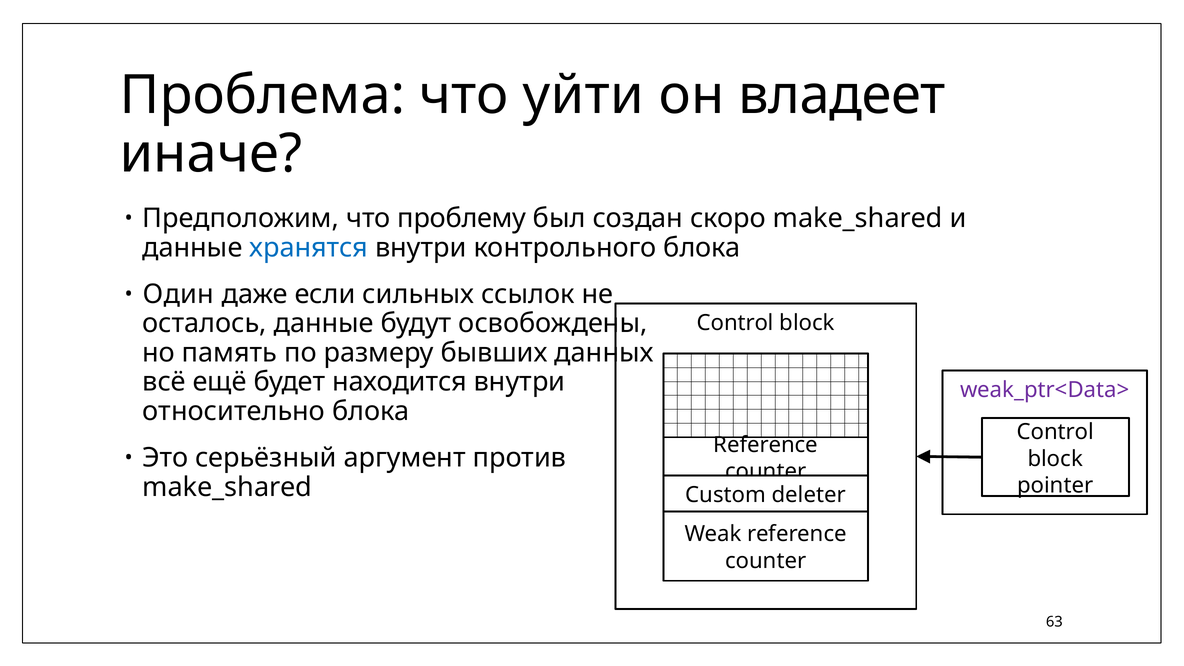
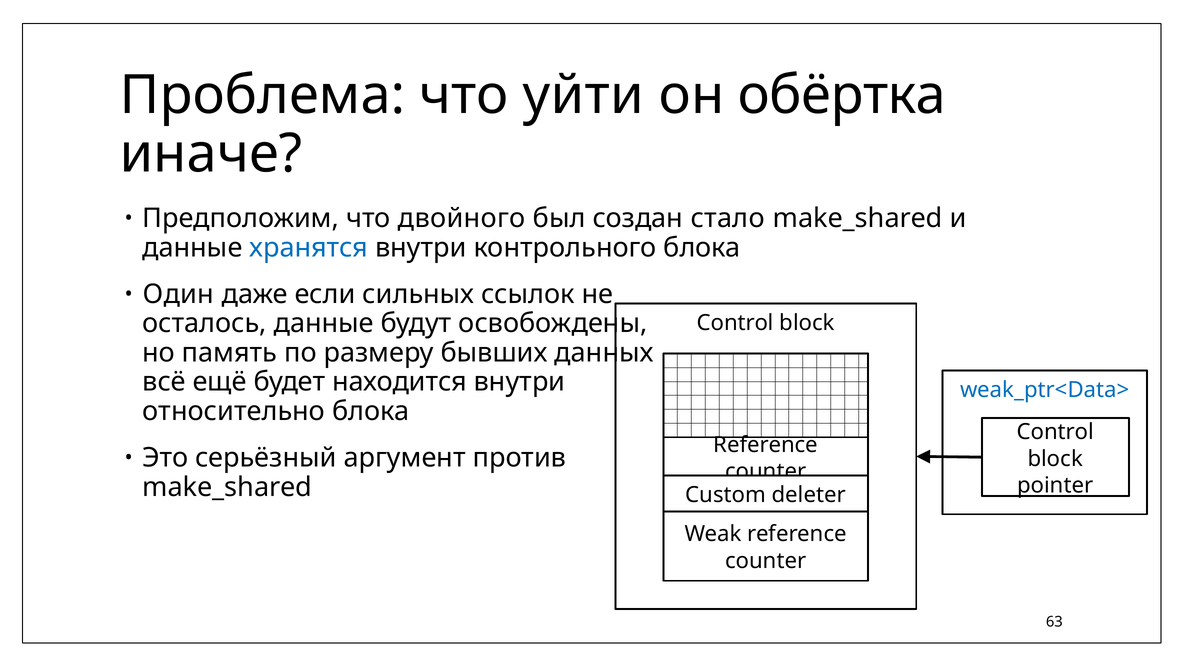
владеет: владеет -> обёртка (842, 95)
проблему: проблему -> двойного (462, 218)
скоро: скоро -> стало (728, 218)
weak_ptr<Data> colour: purple -> blue (1045, 390)
